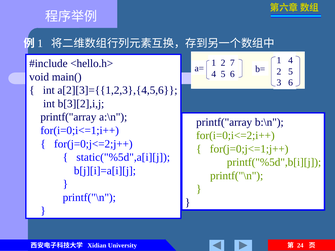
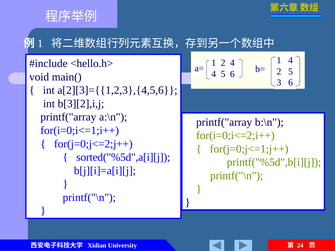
2 7: 7 -> 4 (232, 63)
static("%5d",a[i][j: static("%5d",a[i][j -> sorted("%5d",a[i][j (123, 157)
